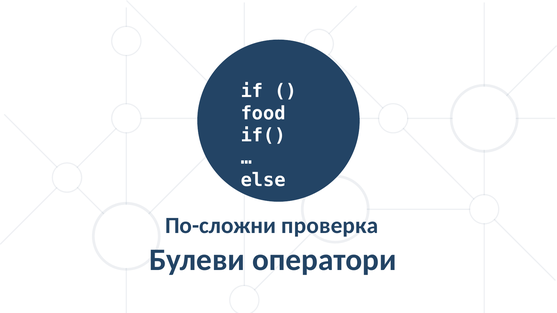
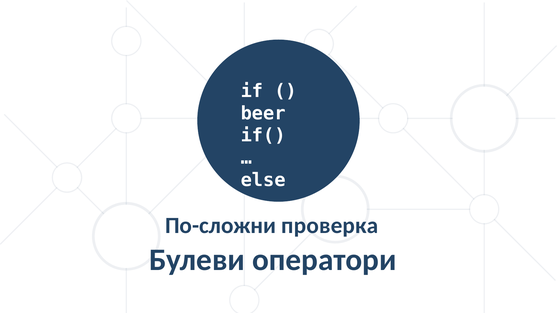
food: food -> beer (263, 113)
